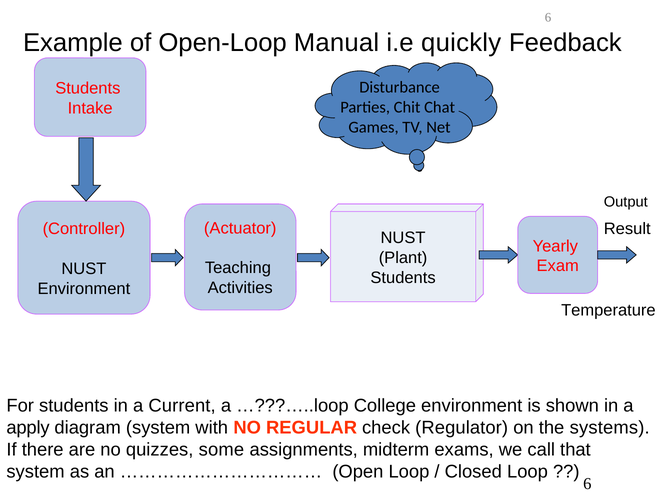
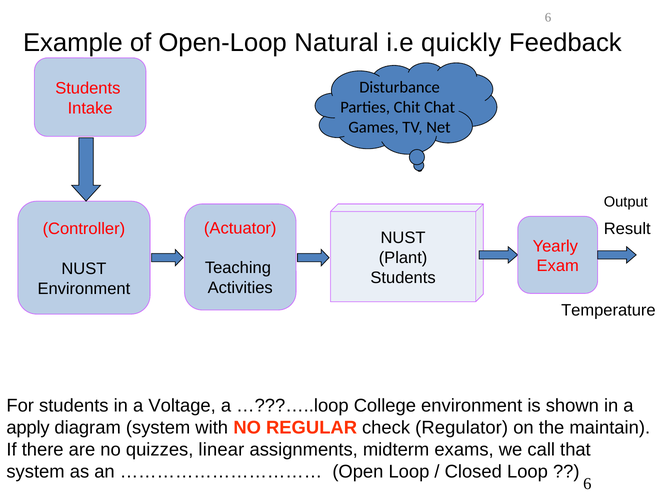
Manual: Manual -> Natural (336, 42)
Current: Current -> Voltage (182, 406)
systems: systems -> maintain (610, 428)
some: some -> linear (221, 450)
